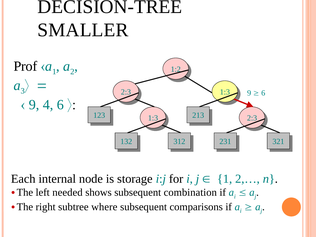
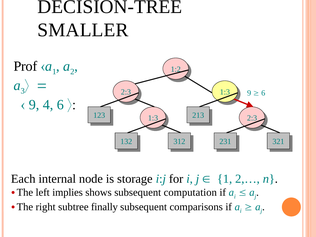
needed: needed -> implies (68, 192)
combination: combination -> computation (190, 192)
where: where -> finally (104, 207)
